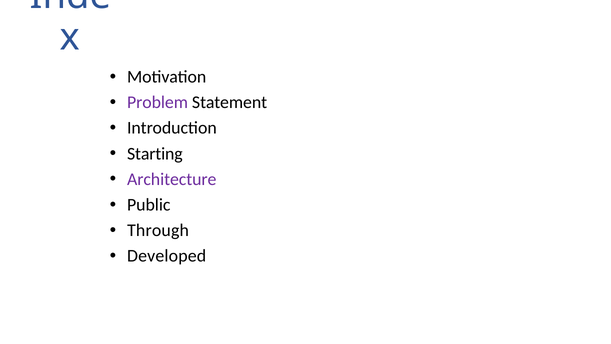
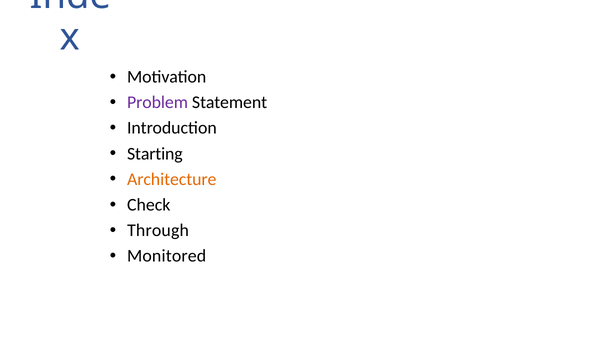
Architecture colour: purple -> orange (172, 179)
Public: Public -> Check (149, 205)
Developed: Developed -> Monitored (167, 256)
